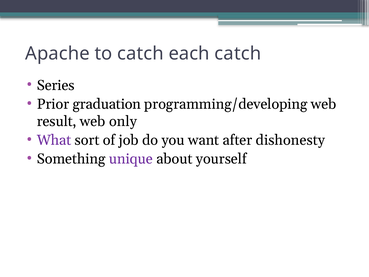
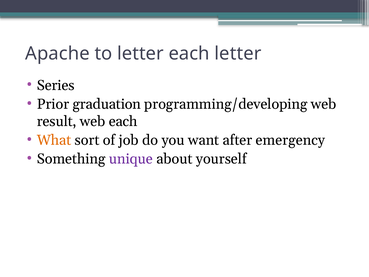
to catch: catch -> letter (140, 54)
each catch: catch -> letter (238, 54)
web only: only -> each (123, 121)
What colour: purple -> orange (54, 140)
dishonesty: dishonesty -> emergency (290, 140)
